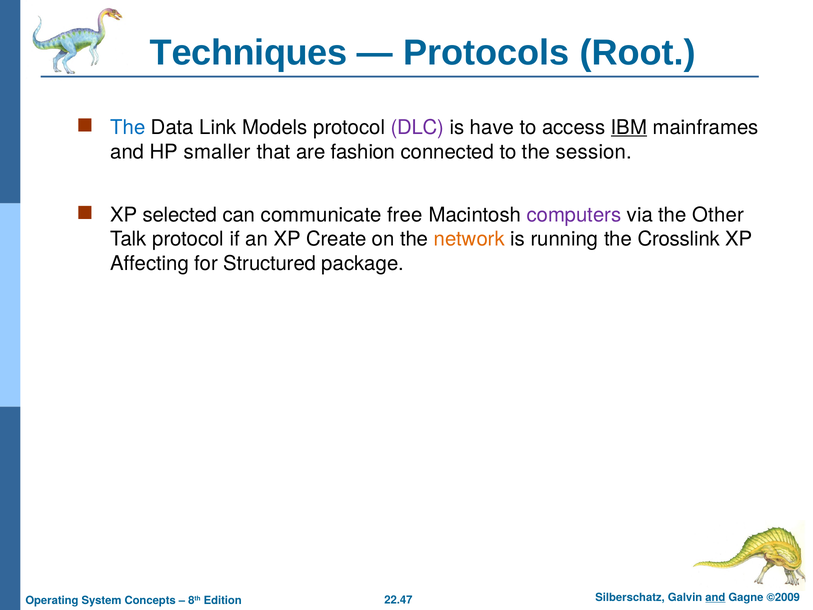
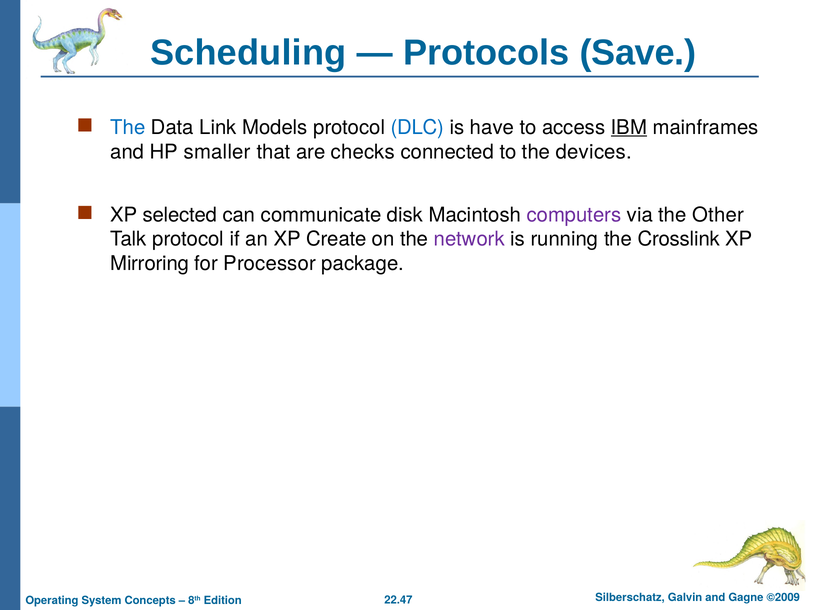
Techniques: Techniques -> Scheduling (248, 53)
Root: Root -> Save (638, 53)
DLC colour: purple -> blue (417, 127)
fashion: fashion -> checks (363, 152)
session: session -> devices (594, 152)
free: free -> disk (405, 215)
network colour: orange -> purple (469, 239)
Affecting: Affecting -> Mirroring (150, 264)
Structured: Structured -> Processor (270, 264)
and underline: present -> none (715, 597)
